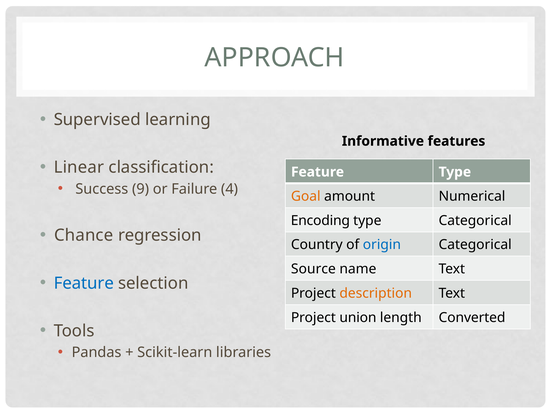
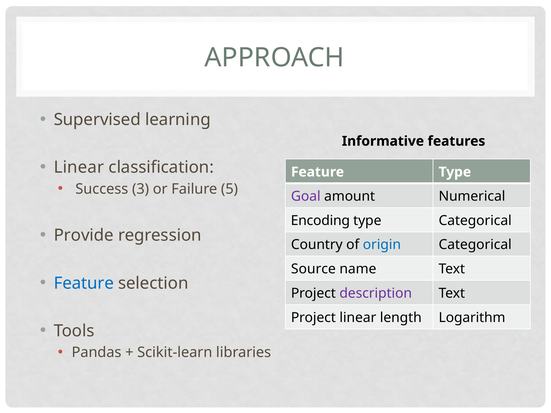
9: 9 -> 3 (141, 189)
4: 4 -> 5 (230, 189)
Goal colour: orange -> purple (306, 196)
Chance: Chance -> Provide (84, 236)
description colour: orange -> purple (376, 293)
Project union: union -> linear (358, 318)
Converted: Converted -> Logarithm (472, 318)
